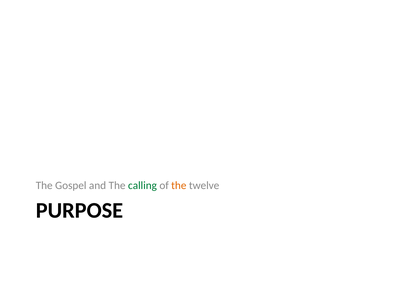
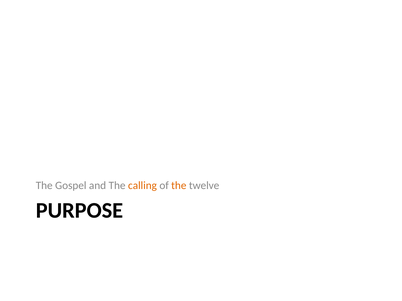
calling colour: green -> orange (142, 186)
